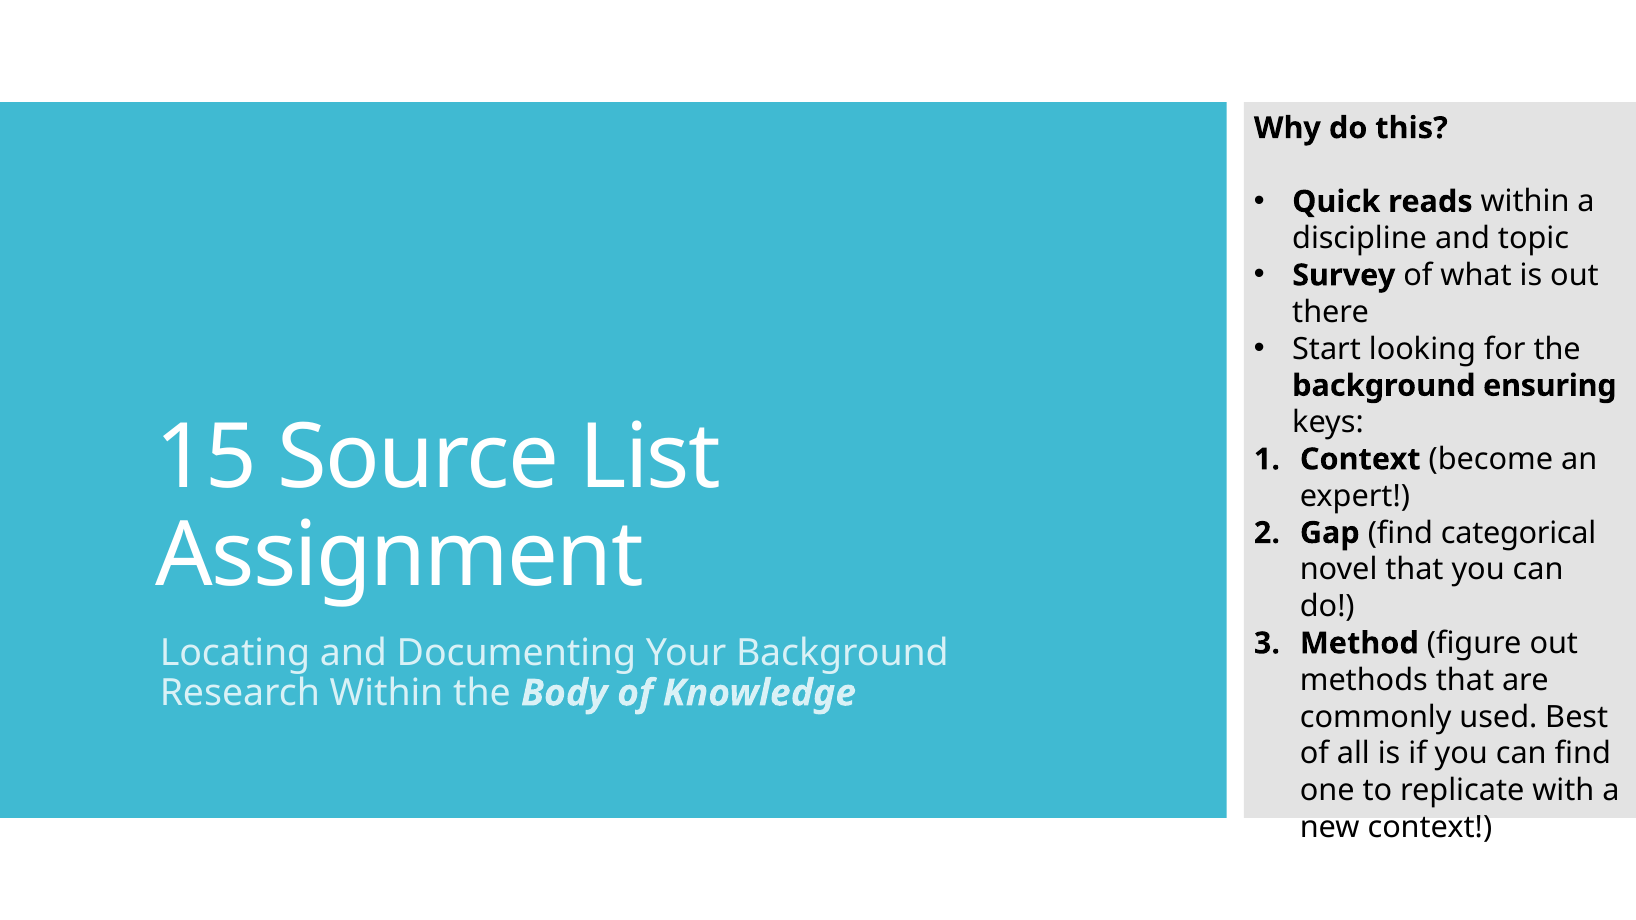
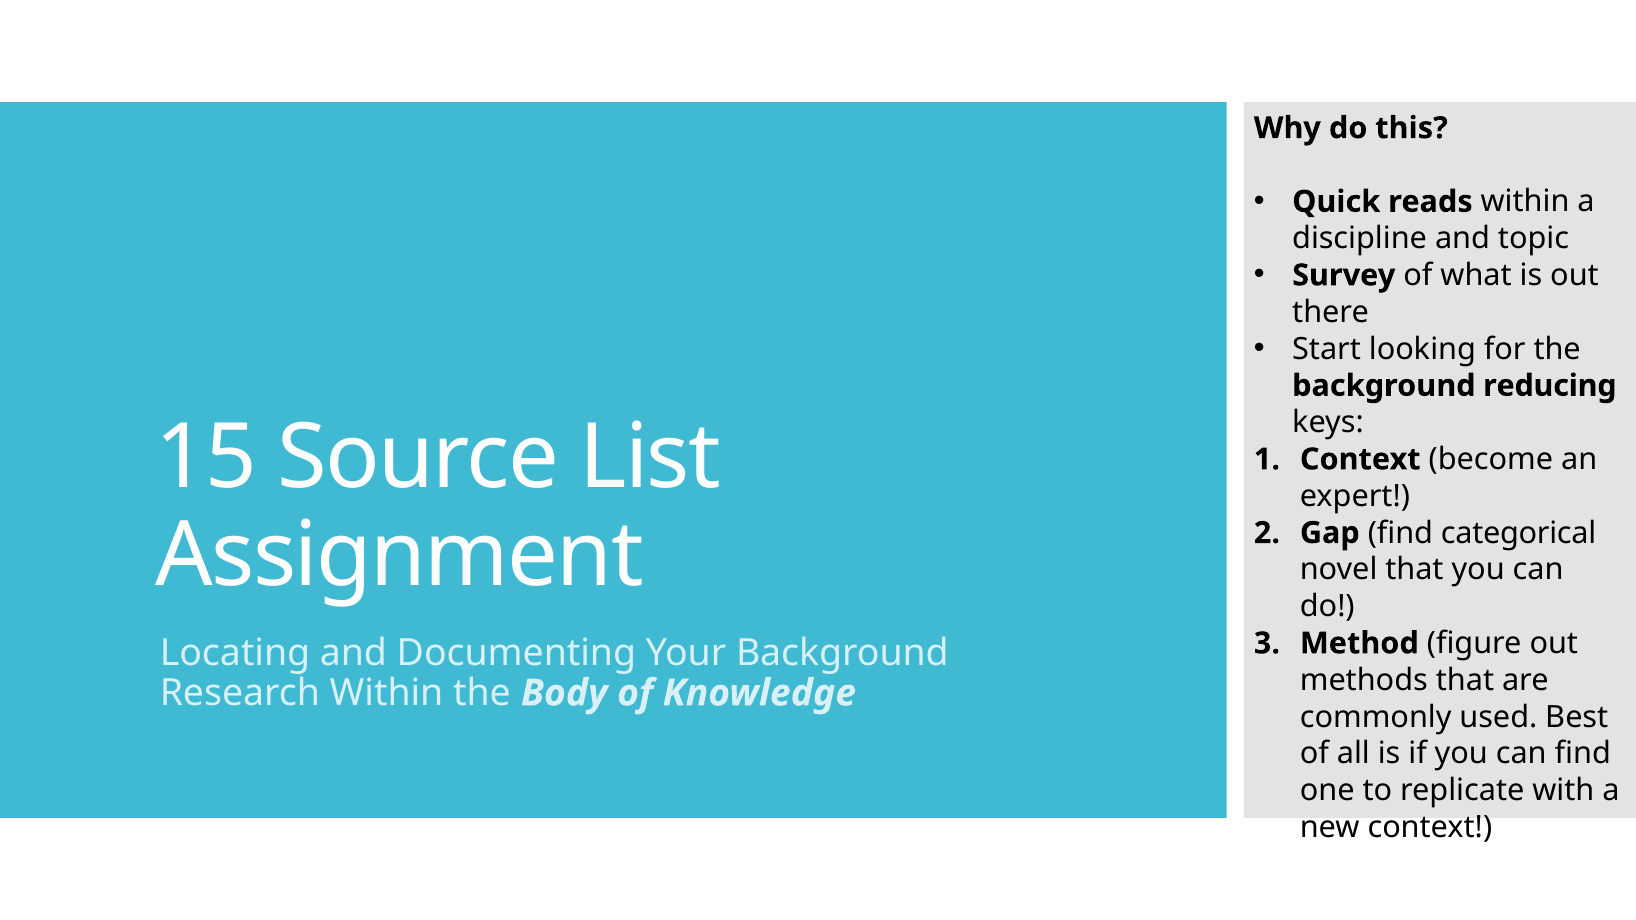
ensuring: ensuring -> reducing (1550, 386)
